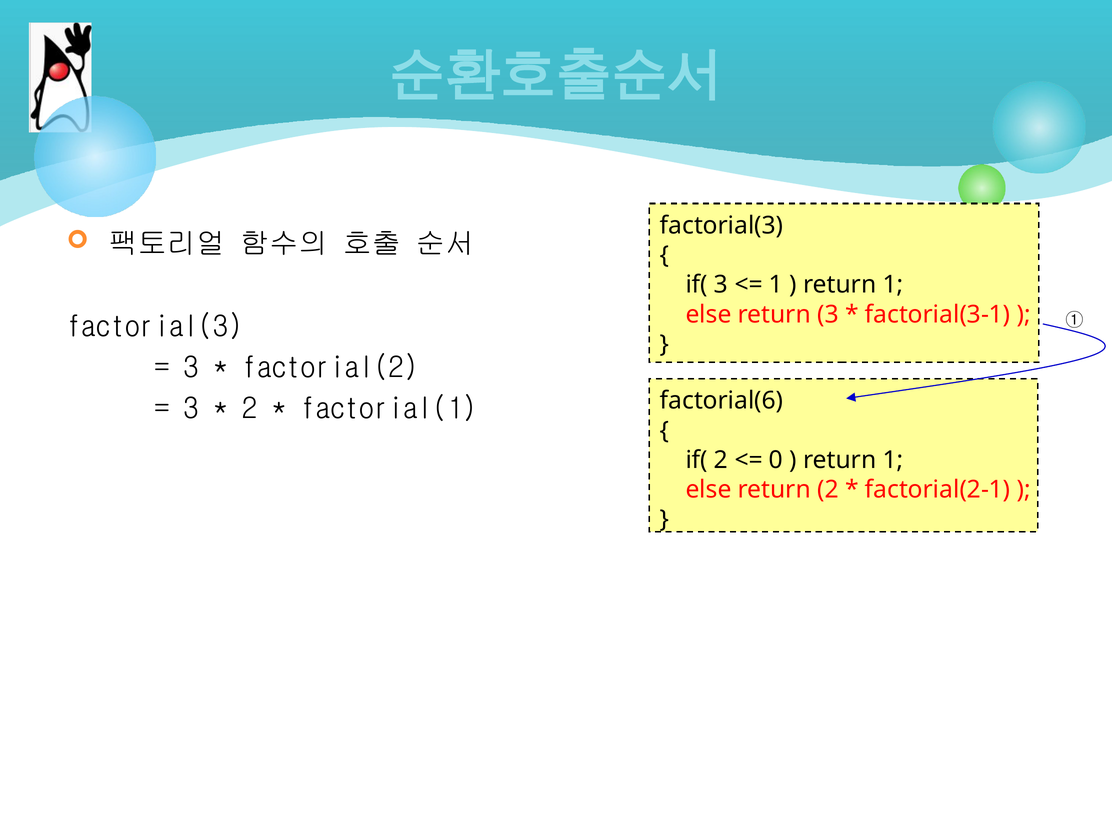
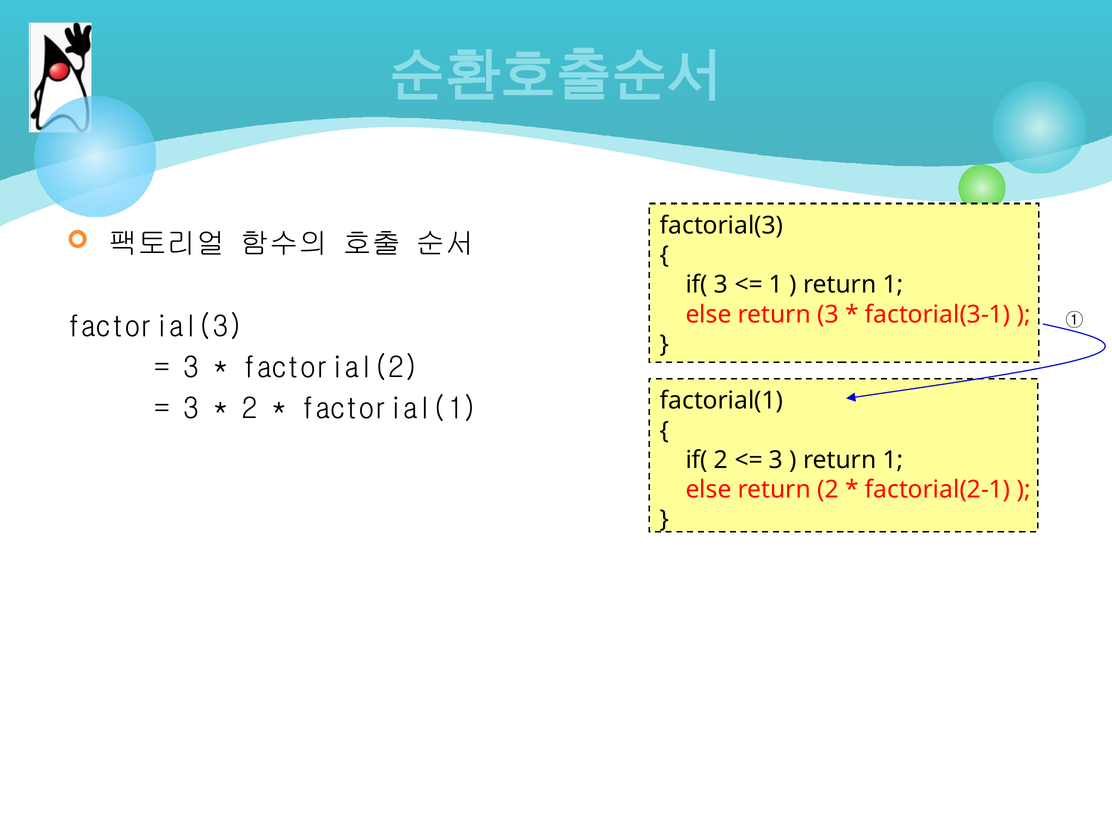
factorial(6: factorial(6 -> factorial(1 (722, 401)
0: 0 -> 3 (776, 460)
